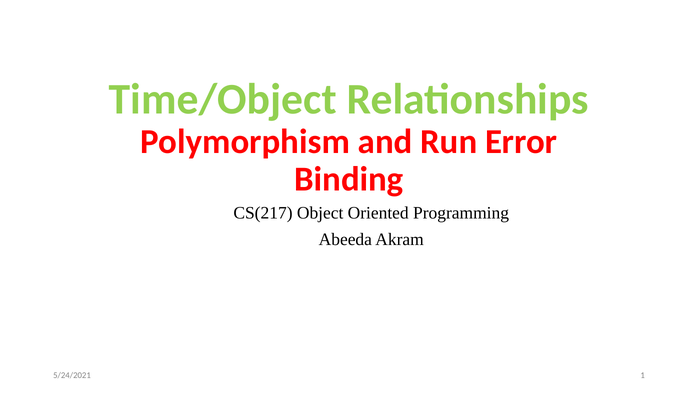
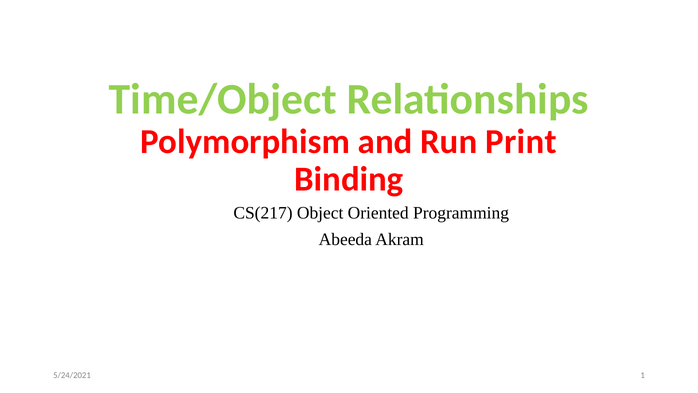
Error: Error -> Print (521, 142)
